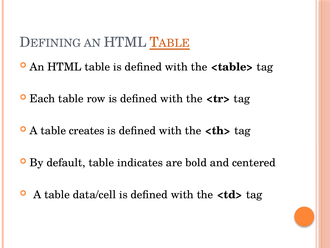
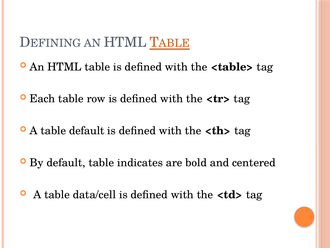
table creates: creates -> default (87, 131)
